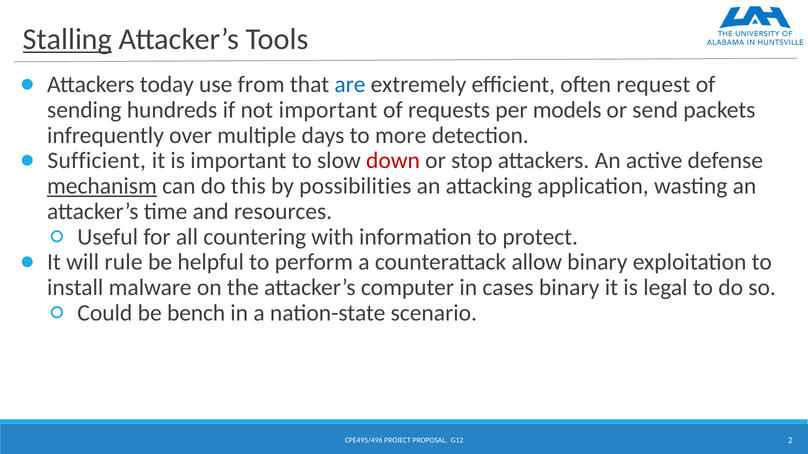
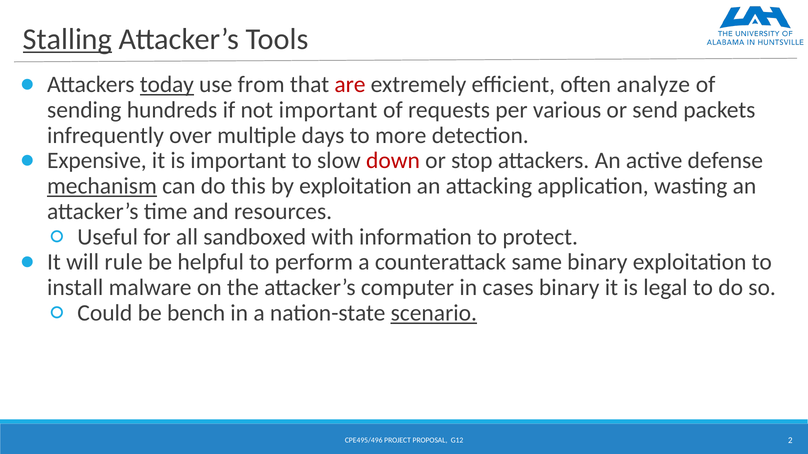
today underline: none -> present (167, 85)
are colour: blue -> red (350, 85)
request: request -> analyze (653, 85)
models: models -> various (567, 110)
Sufficient: Sufficient -> Expensive (97, 161)
by possibilities: possibilities -> exploitation (355, 186)
countering: countering -> sandboxed (255, 237)
allow: allow -> same (537, 262)
scenario underline: none -> present (434, 313)
